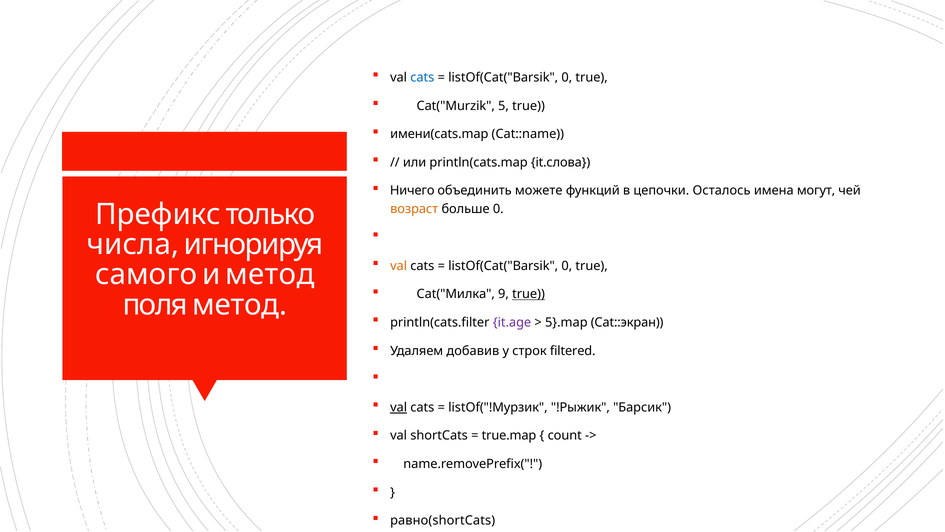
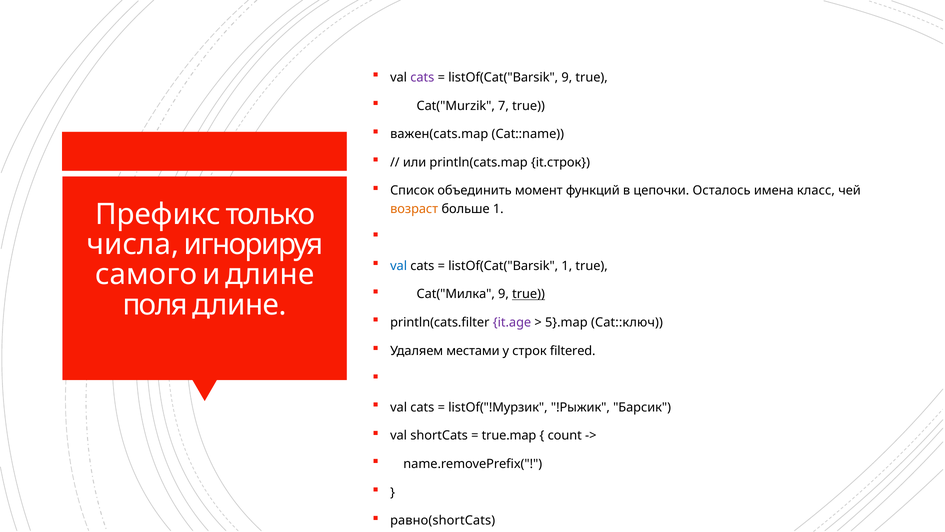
cats colour: blue -> purple (422, 77)
0: 0 -> 9 (567, 77)
5: 5 -> 7 (503, 106)
имени(cats.map: имени(cats.map -> важен(cats.map (439, 134)
it.слова: it.слова -> it.строк (560, 162)
Ничего: Ничего -> Список (412, 191)
можете: можете -> момент (539, 191)
могут: могут -> класс (816, 191)
больше 0: 0 -> 1 (498, 209)
val colour: orange -> blue (399, 266)
0: 0 -> 1 (567, 266)
и метод: метод -> длине (270, 274)
поля метод: метод -> длине (240, 305)
Cat::экран: Cat::экран -> Cat::ключ (627, 322)
добавив: добавив -> местами (473, 351)
val underline: present -> none (399, 407)
